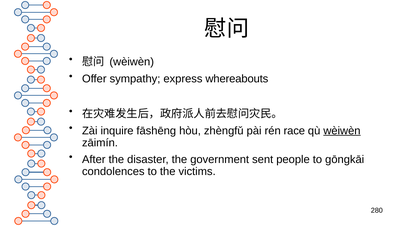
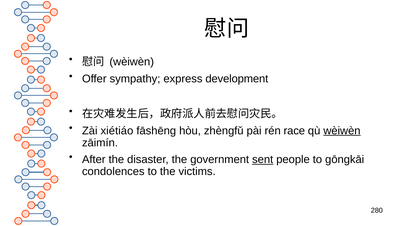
whereabouts: whereabouts -> development (237, 79)
inquire: inquire -> xiétiáo (117, 131)
sent underline: none -> present (263, 160)
